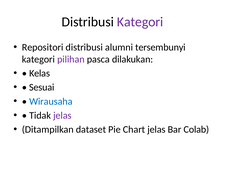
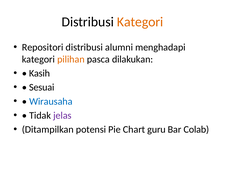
Kategori colour: purple -> orange (140, 22)
tersembunyi: tersembunyi -> menghadapi (160, 47)
pilihan colour: purple -> orange (71, 59)
Kelas: Kelas -> Kasih (40, 73)
dataset: dataset -> potensi (91, 129)
Chart jelas: jelas -> guru (156, 129)
